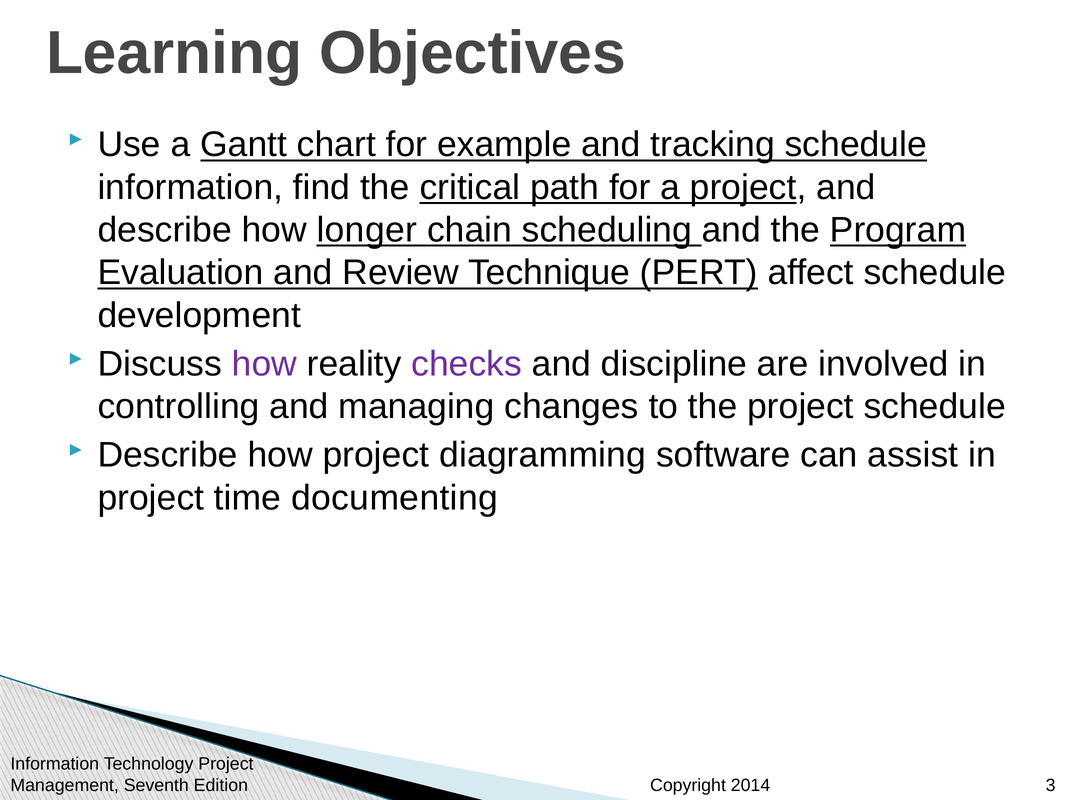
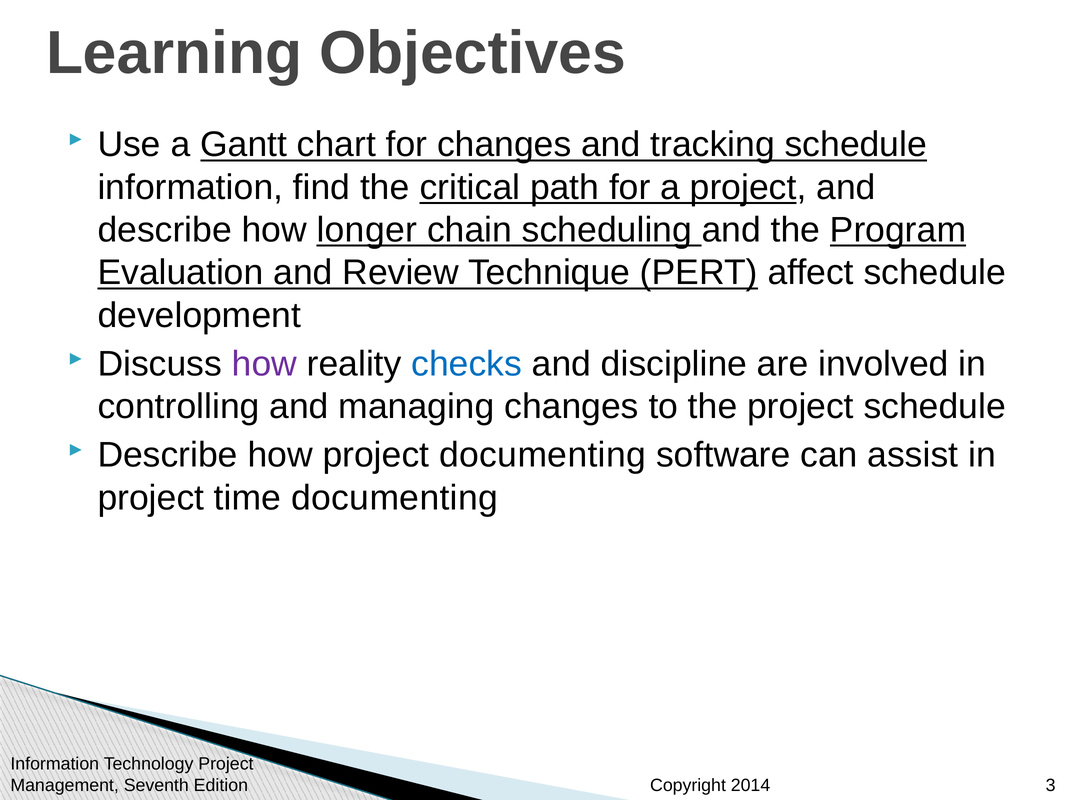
for example: example -> changes (504, 145)
checks colour: purple -> blue (467, 364)
project diagramming: diagramming -> documenting (543, 455)
